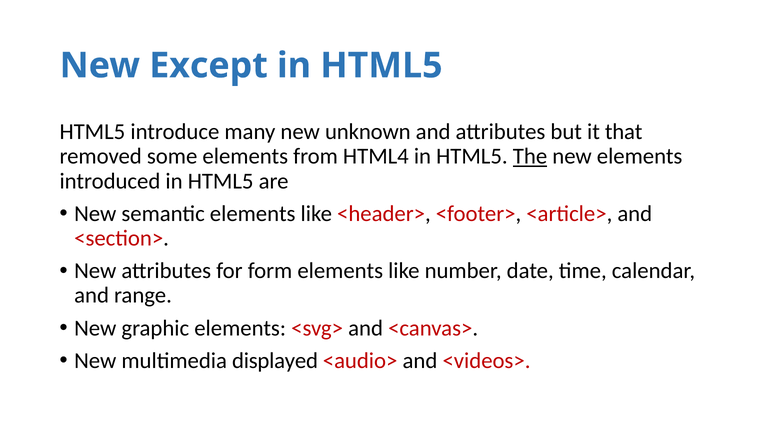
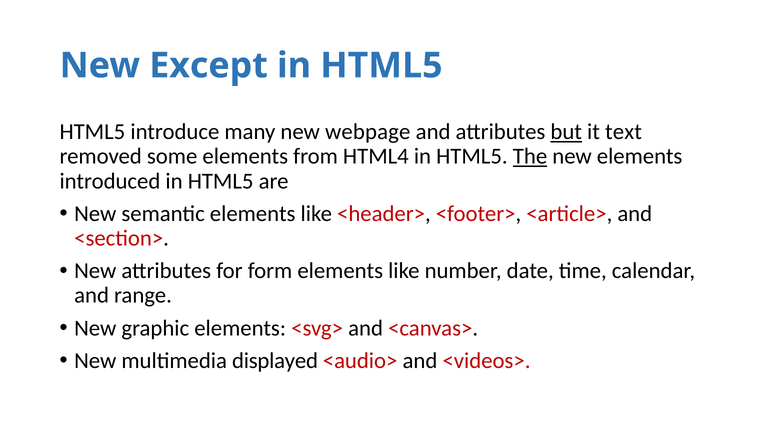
unknown: unknown -> webpage (368, 132)
but underline: none -> present (566, 132)
that: that -> text (623, 132)
